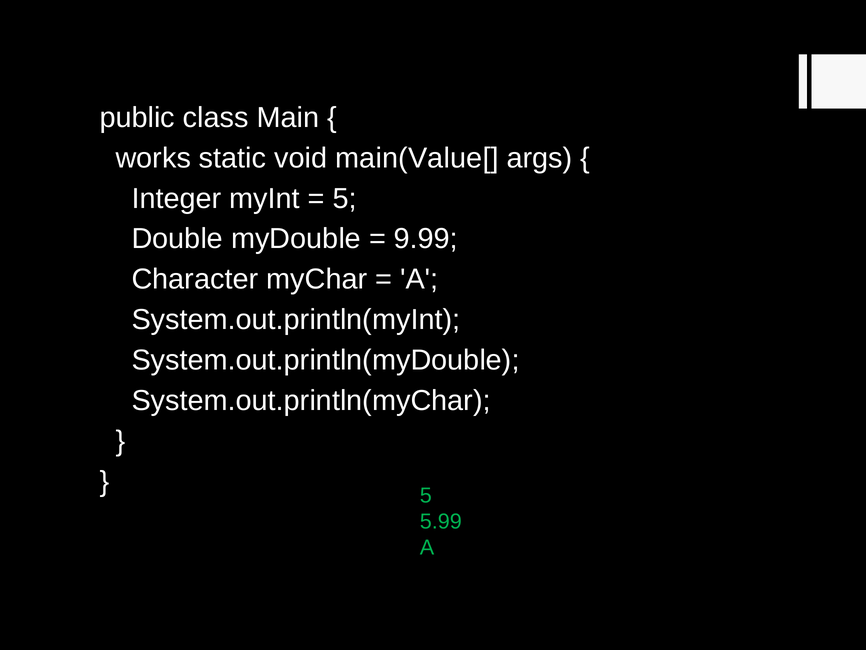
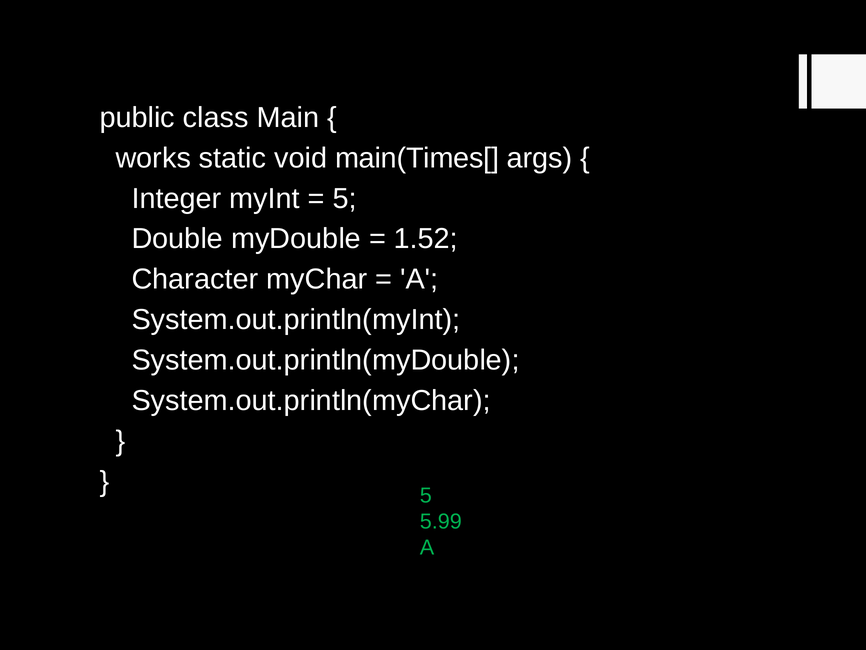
main(Value[: main(Value[ -> main(Times[ (417, 158)
9.99: 9.99 -> 1.52 (426, 239)
